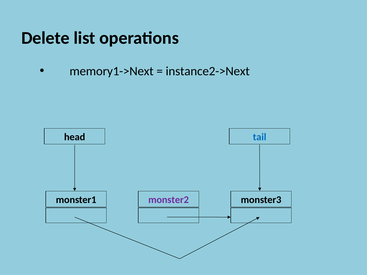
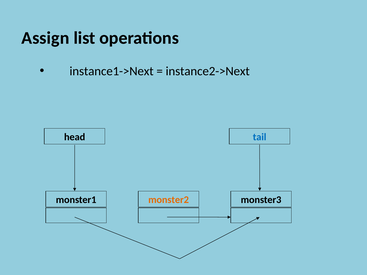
Delete: Delete -> Assign (45, 38)
memory1->Next: memory1->Next -> instance1->Next (112, 71)
monster2 colour: purple -> orange (169, 200)
